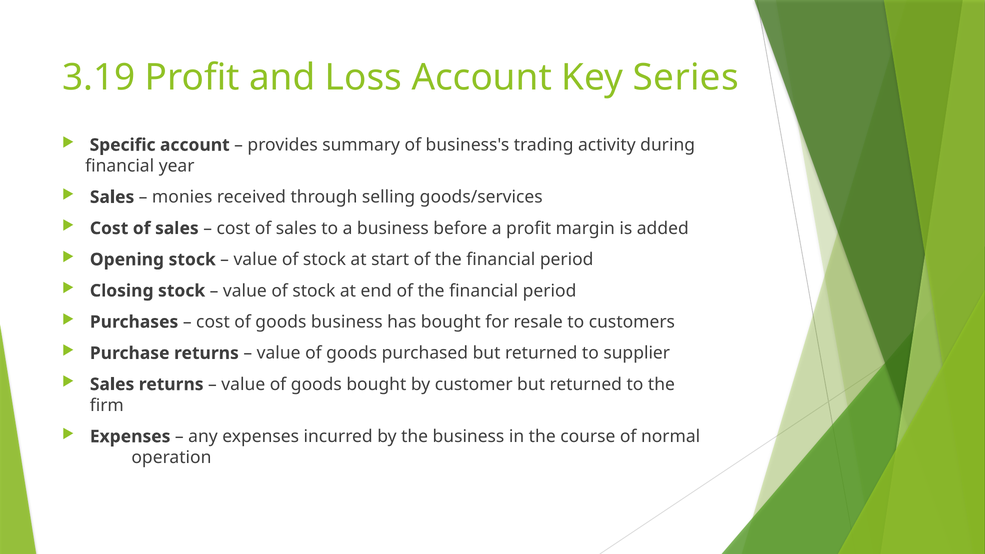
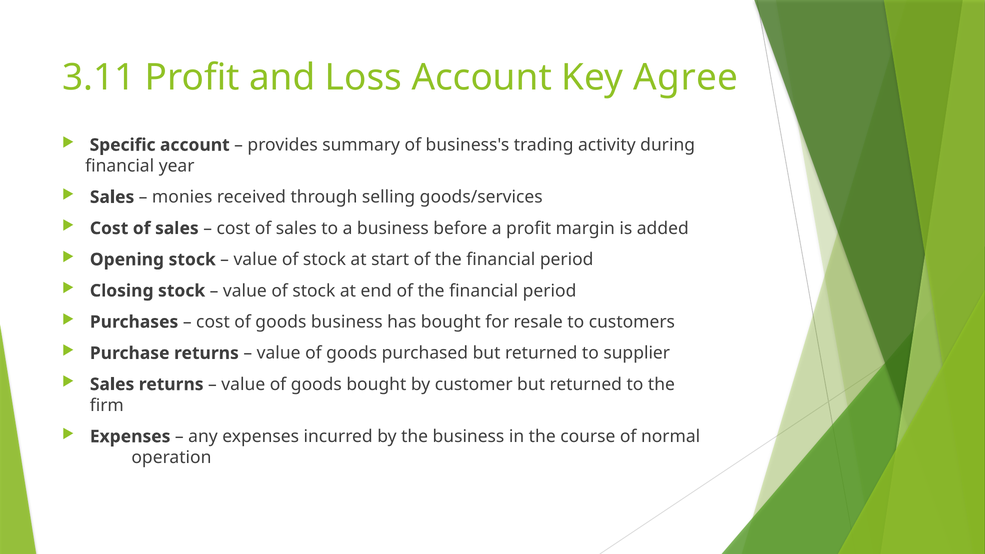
3.19: 3.19 -> 3.11 (99, 78)
Series: Series -> Agree (686, 78)
